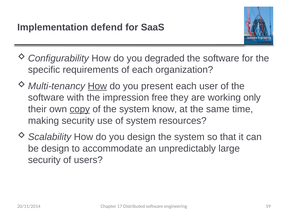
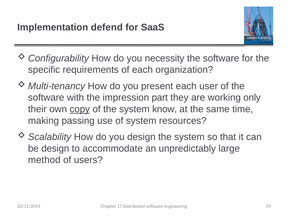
degraded: degraded -> necessity (165, 58)
How underline: present -> none (97, 86)
free: free -> part (160, 98)
making security: security -> passing (78, 121)
security: security -> method (44, 160)
